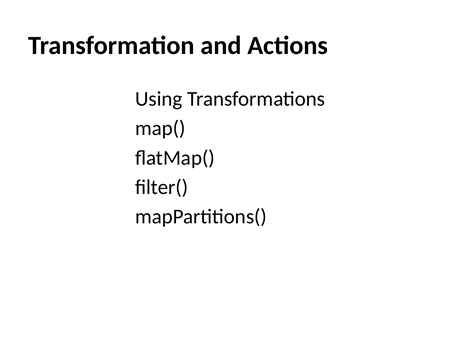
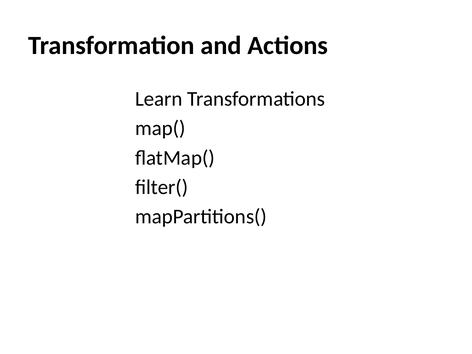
Using: Using -> Learn (159, 99)
